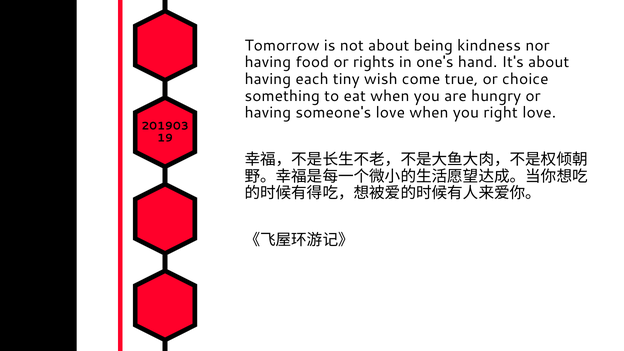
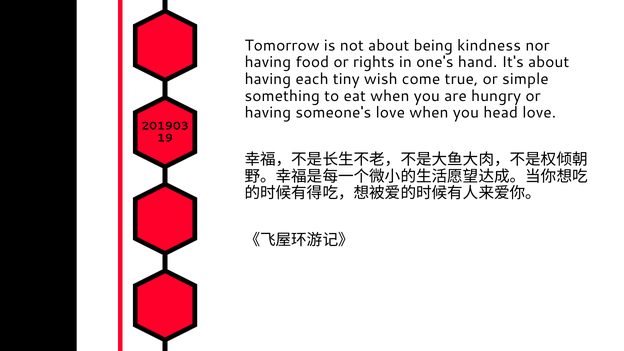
choice: choice -> simple (525, 79)
right: right -> head (501, 113)
